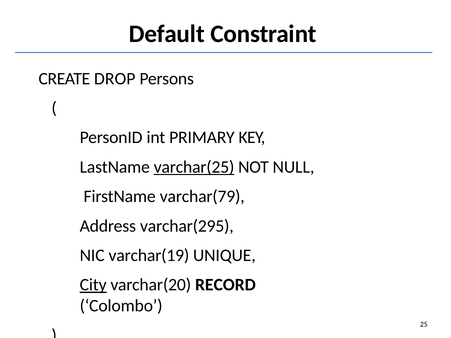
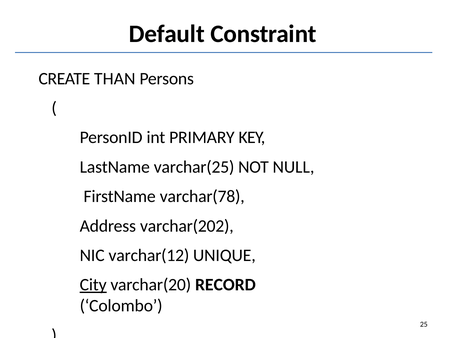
DROP: DROP -> THAN (115, 79)
varchar(25 underline: present -> none (194, 167)
varchar(79: varchar(79 -> varchar(78 (202, 197)
varchar(295: varchar(295 -> varchar(202 (187, 226)
varchar(19: varchar(19 -> varchar(12 (149, 256)
